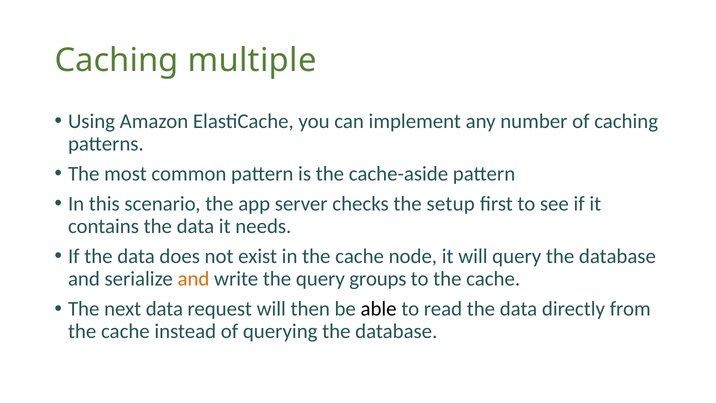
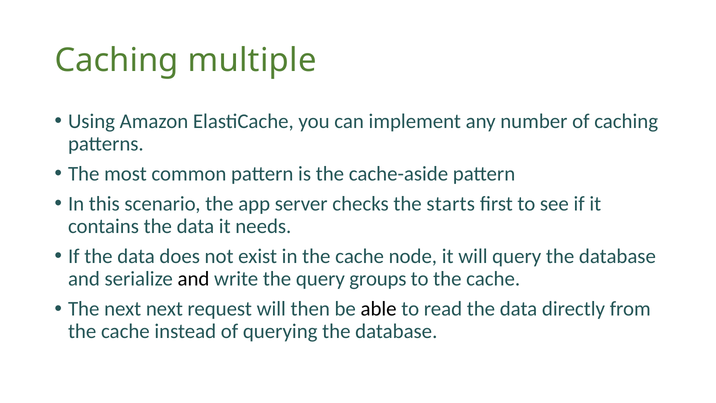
setup: setup -> starts (451, 204)
and colour: orange -> black (193, 279)
next data: data -> next (164, 309)
